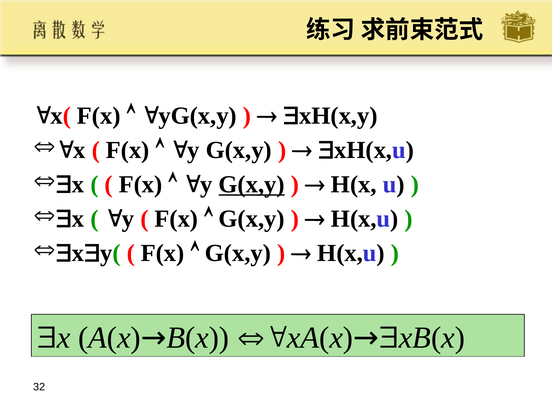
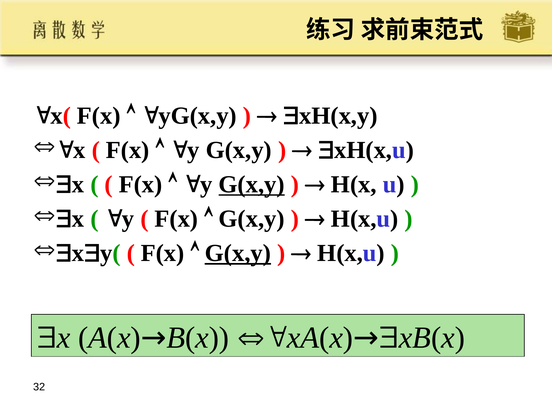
G(x,y underline: none -> present (238, 253)
